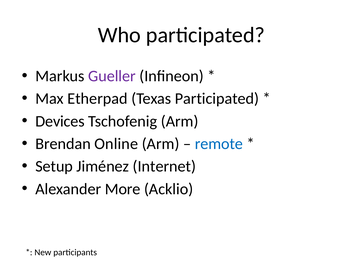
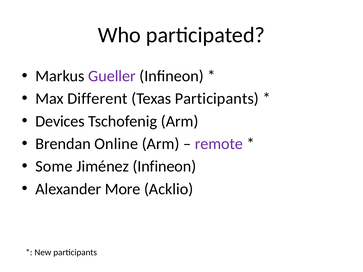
Etherpad: Etherpad -> Different (97, 99)
Texas Participated: Participated -> Participants (217, 99)
remote colour: blue -> purple (219, 144)
Setup: Setup -> Some (54, 167)
Jiménez Internet: Internet -> Infineon (164, 167)
